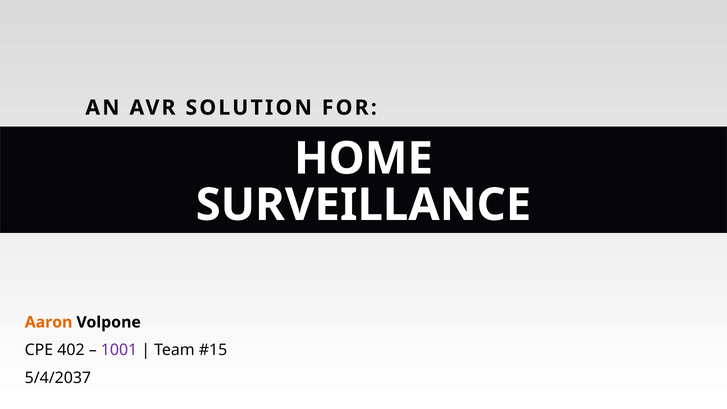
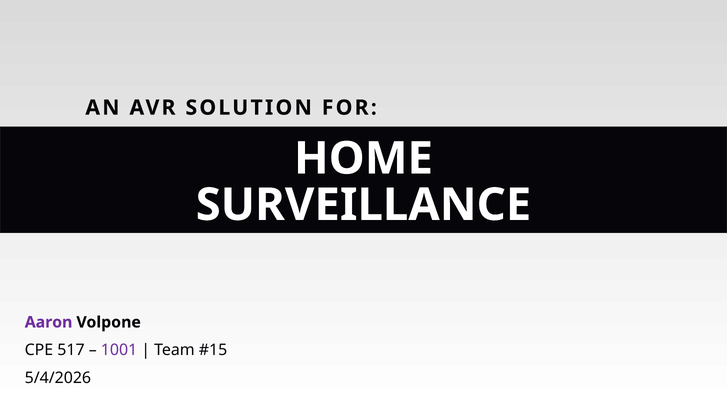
Aaron colour: orange -> purple (49, 322)
402: 402 -> 517 (71, 350)
5/4/2037: 5/4/2037 -> 5/4/2026 (58, 378)
